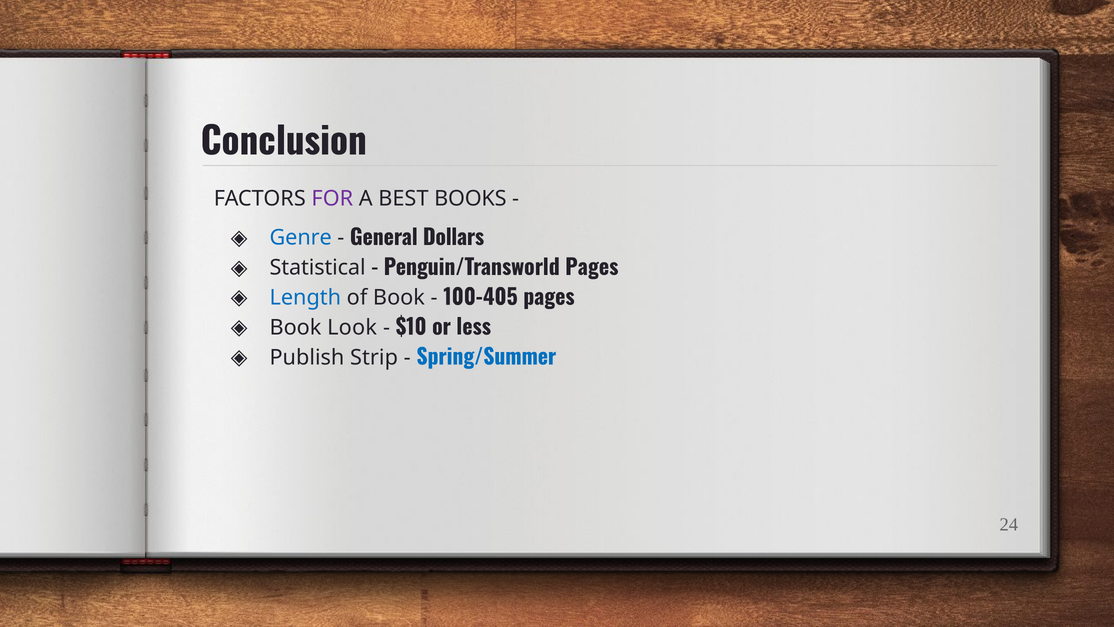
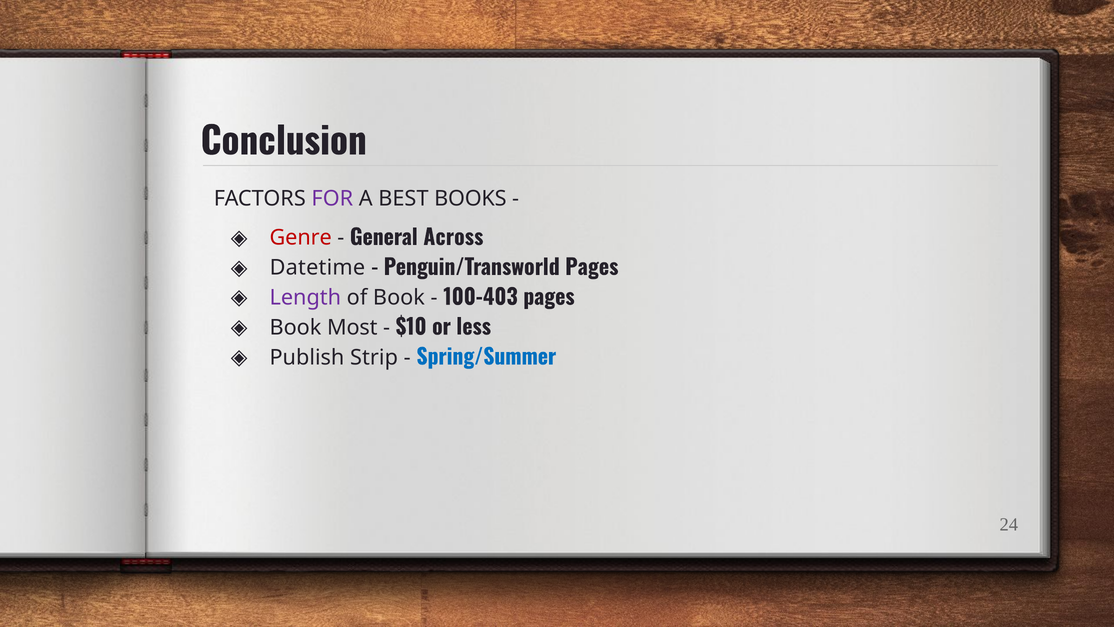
Genre colour: blue -> red (301, 238)
Dollars: Dollars -> Across (453, 238)
Statistical: Statistical -> Datetime (317, 268)
Length colour: blue -> purple (305, 297)
100-405: 100-405 -> 100-403 (480, 297)
Look: Look -> Most (352, 327)
